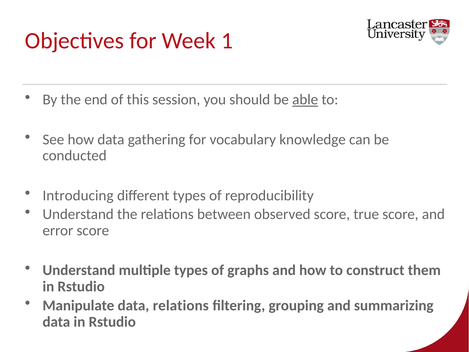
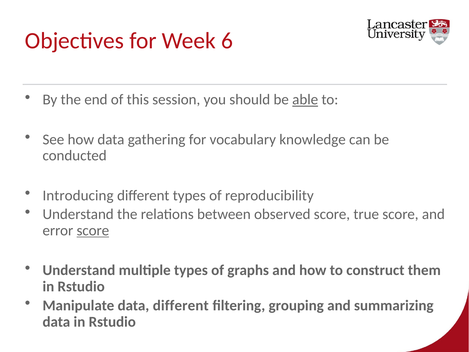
1: 1 -> 6 (227, 41)
score underline: none -> present (93, 230)
data relations: relations -> different (181, 305)
